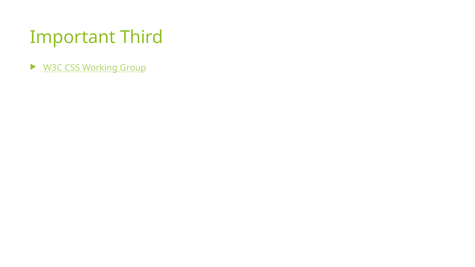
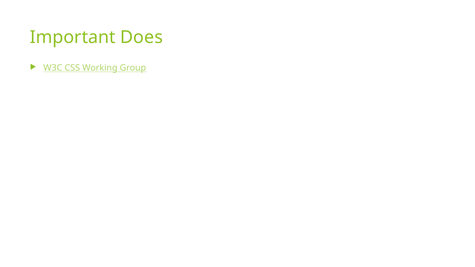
Third: Third -> Does (142, 37)
